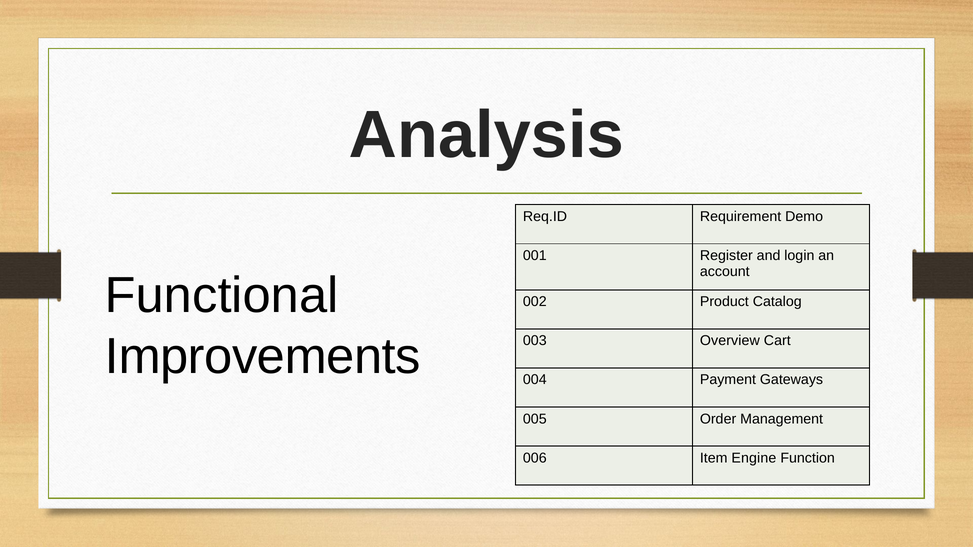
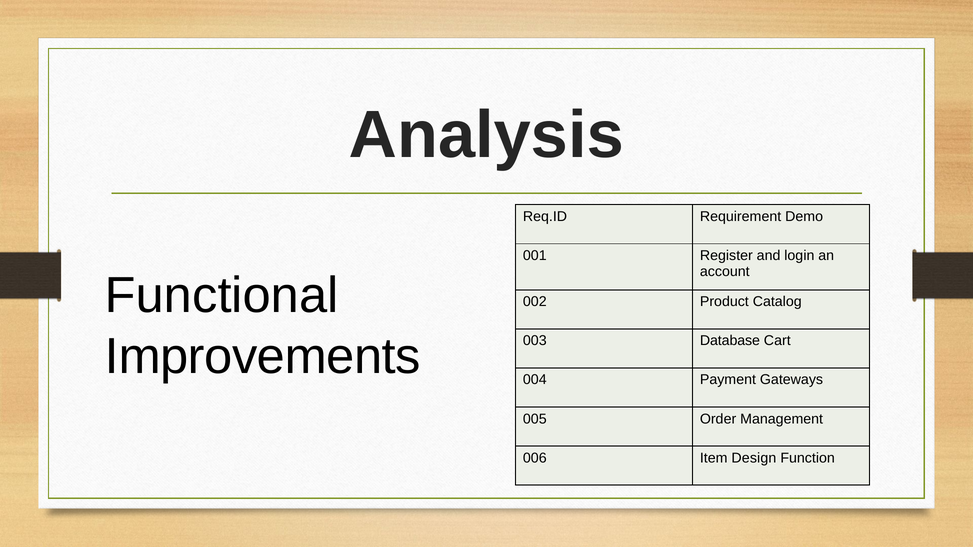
Overview: Overview -> Database (730, 341)
Engine: Engine -> Design (754, 458)
